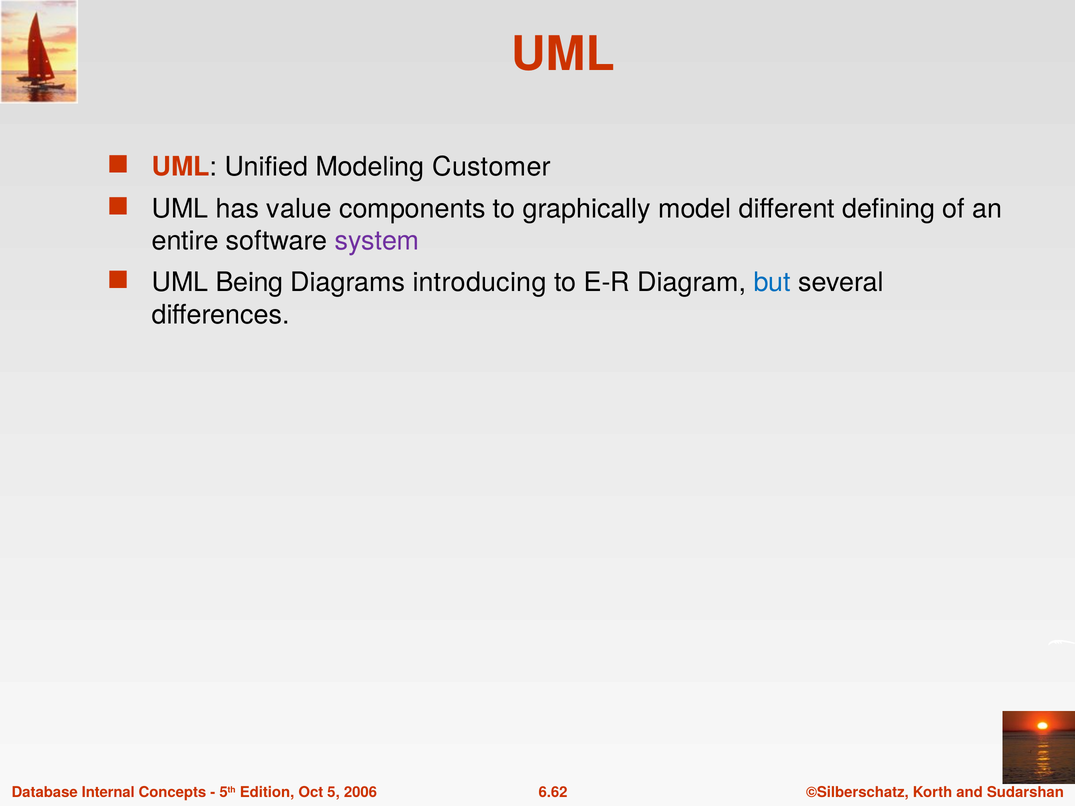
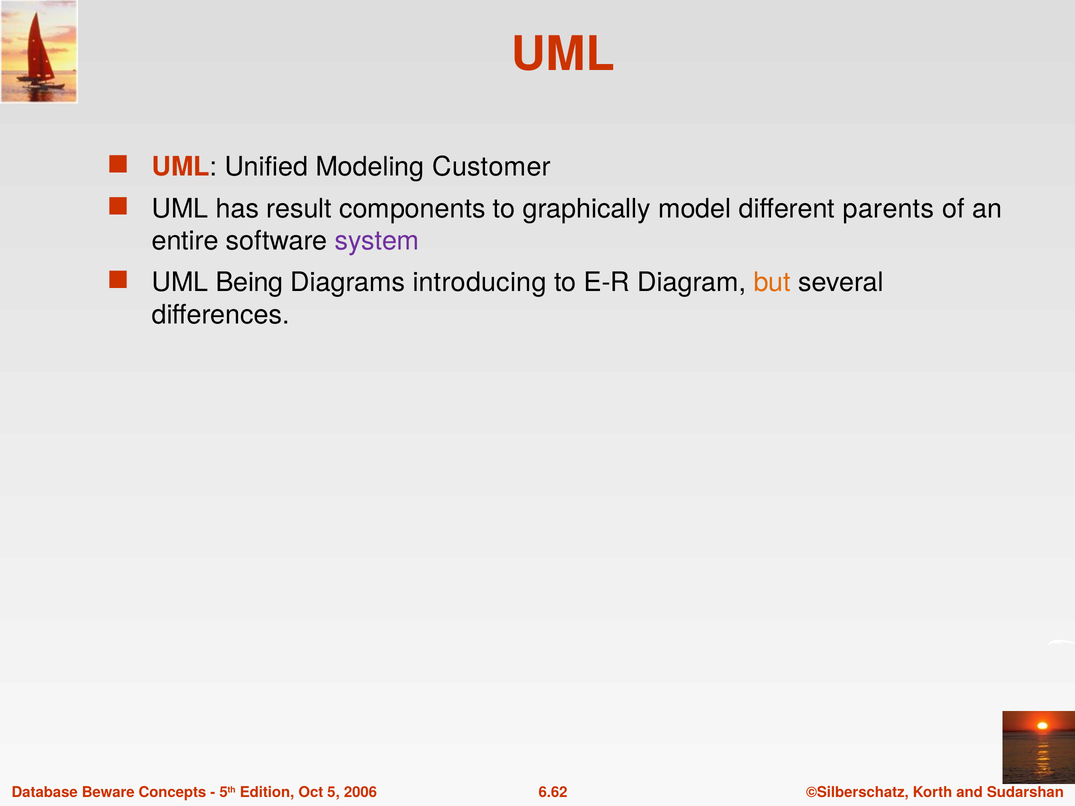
value: value -> result (299, 209)
defining: defining -> parents (889, 209)
but colour: blue -> orange (772, 283)
Internal: Internal -> Beware (108, 793)
